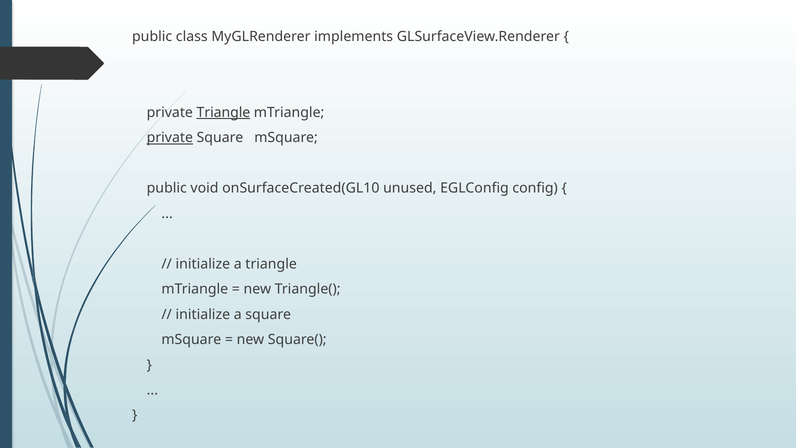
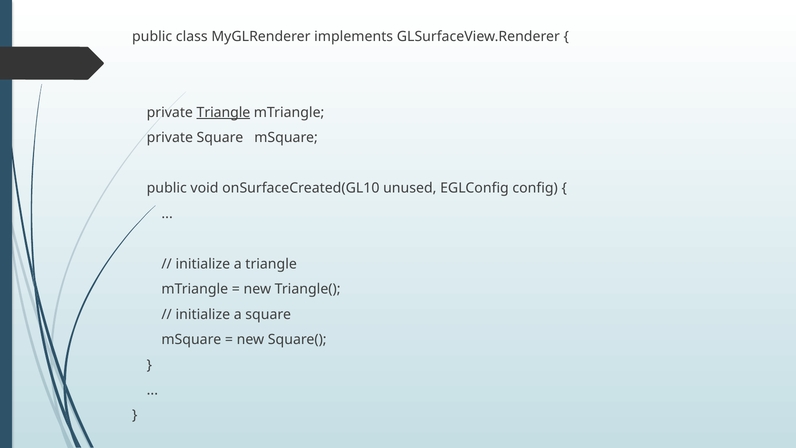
private underline: present -> none (170, 138)
